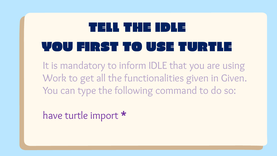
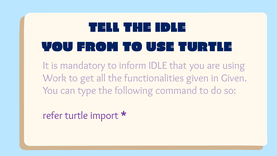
FIRST: FIRST -> FROM (98, 47)
have: have -> refer (53, 115)
